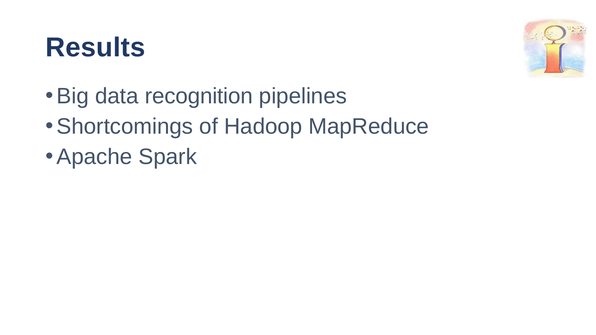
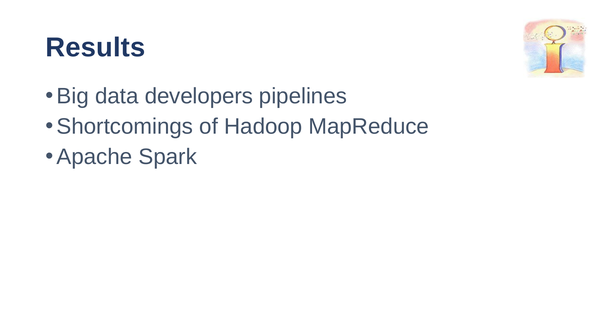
recognition: recognition -> developers (199, 96)
